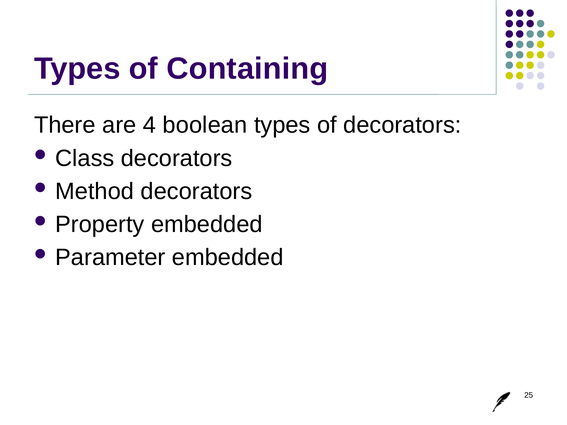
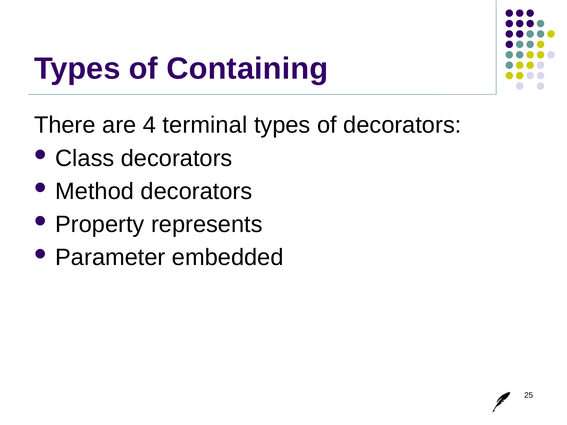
boolean: boolean -> terminal (205, 125)
Property embedded: embedded -> represents (207, 225)
